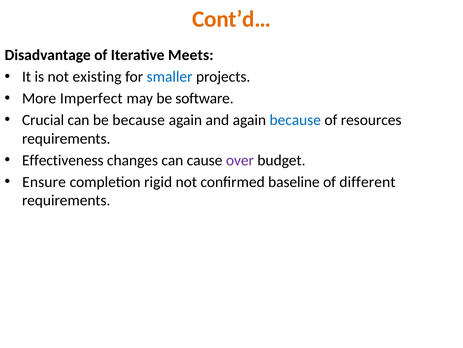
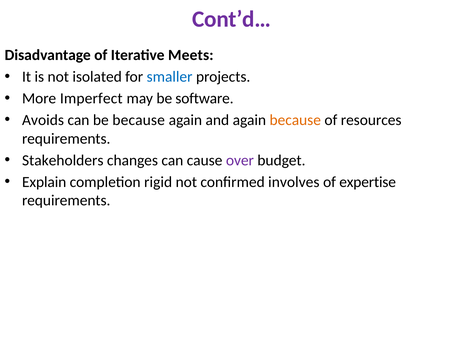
Cont’d… colour: orange -> purple (232, 19)
existing: existing -> isolated (97, 77)
Crucial: Crucial -> Avoids (43, 120)
because colour: blue -> orange (295, 120)
Effectiveness: Effectiveness -> Stakeholders (63, 160)
Ensure: Ensure -> Explain (44, 182)
baseline: baseline -> involves (294, 182)
different: different -> expertise (368, 182)
